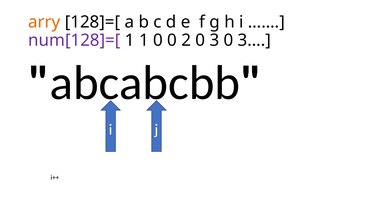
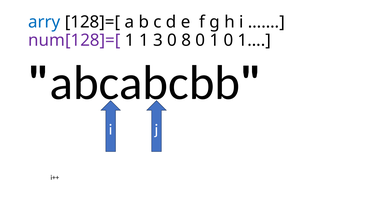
arry colour: orange -> blue (44, 22)
1 0: 0 -> 3 (158, 40)
2: 2 -> 8 (186, 40)
0 3: 3 -> 1 (214, 40)
3…: 3… -> 1… (254, 40)
